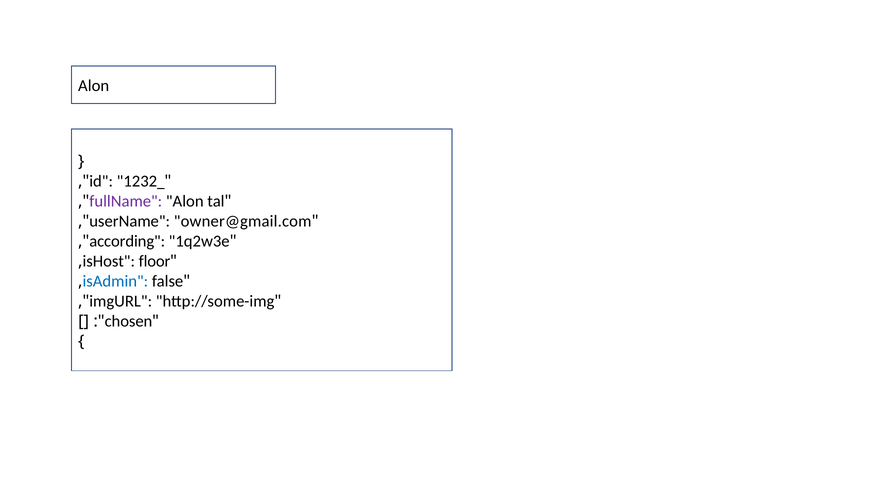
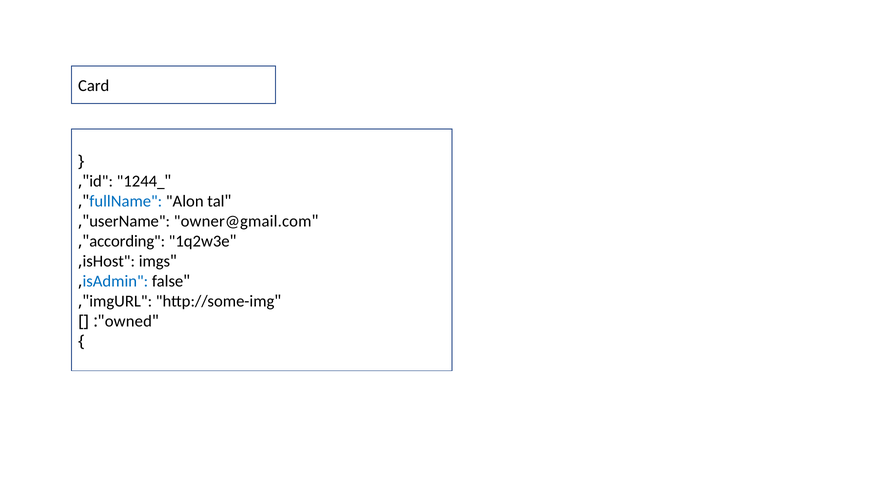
Alon: Alon -> Card (94, 86)
1232: 1232 -> 1244 (137, 181)
fullName colour: purple -> blue (126, 201)
floor: floor -> imgs (154, 261)
chosen: chosen -> owned (128, 321)
